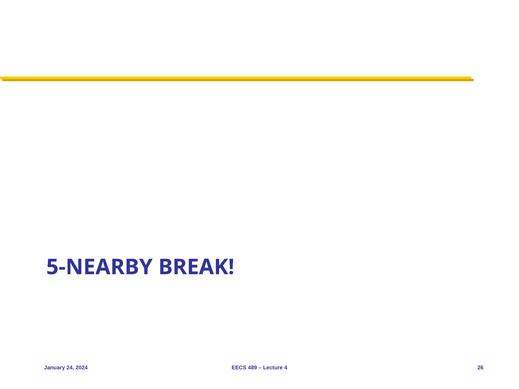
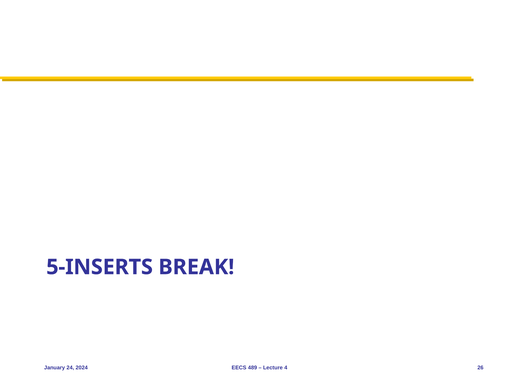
5-NEARBY: 5-NEARBY -> 5-INSERTS (100, 267)
